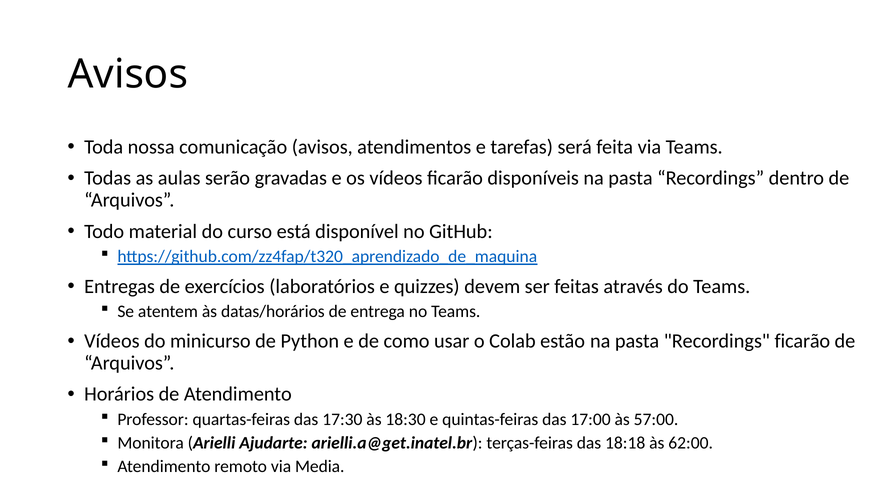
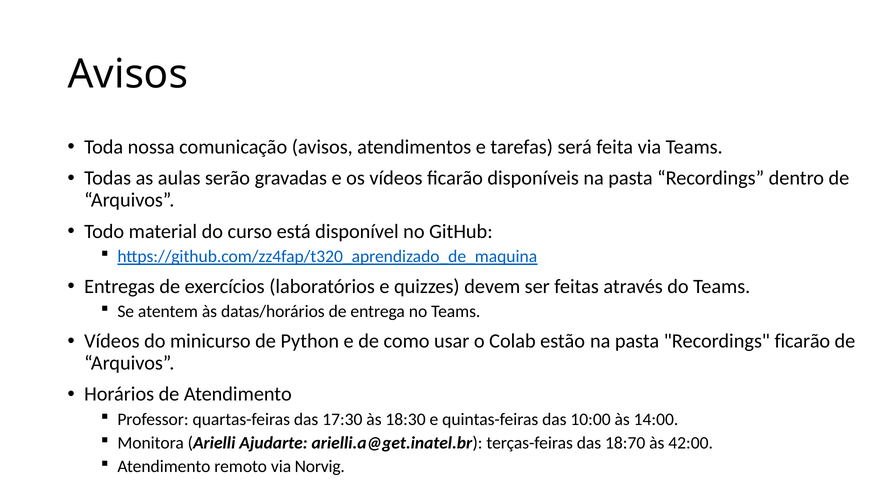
17:00: 17:00 -> 10:00 (591, 419)
57:00: 57:00 -> 14:00 (656, 419)
18:18: 18:18 -> 18:70 (625, 442)
62:00: 62:00 -> 42:00 (691, 442)
Media: Media -> Norvig (320, 466)
